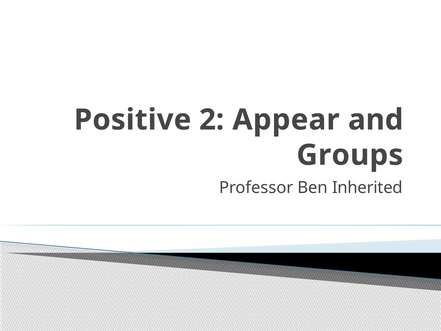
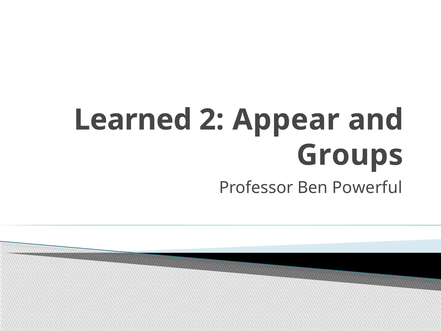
Positive: Positive -> Learned (133, 120)
Inherited: Inherited -> Powerful (367, 187)
